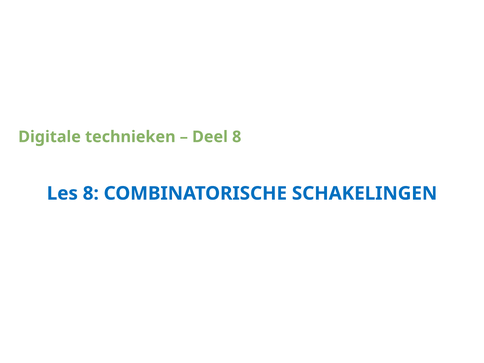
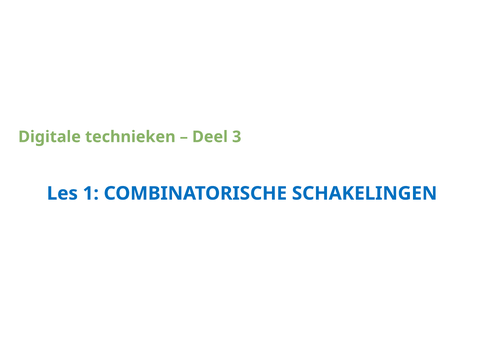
Deel 8: 8 -> 3 (237, 137)
Les 8: 8 -> 1 (91, 193)
